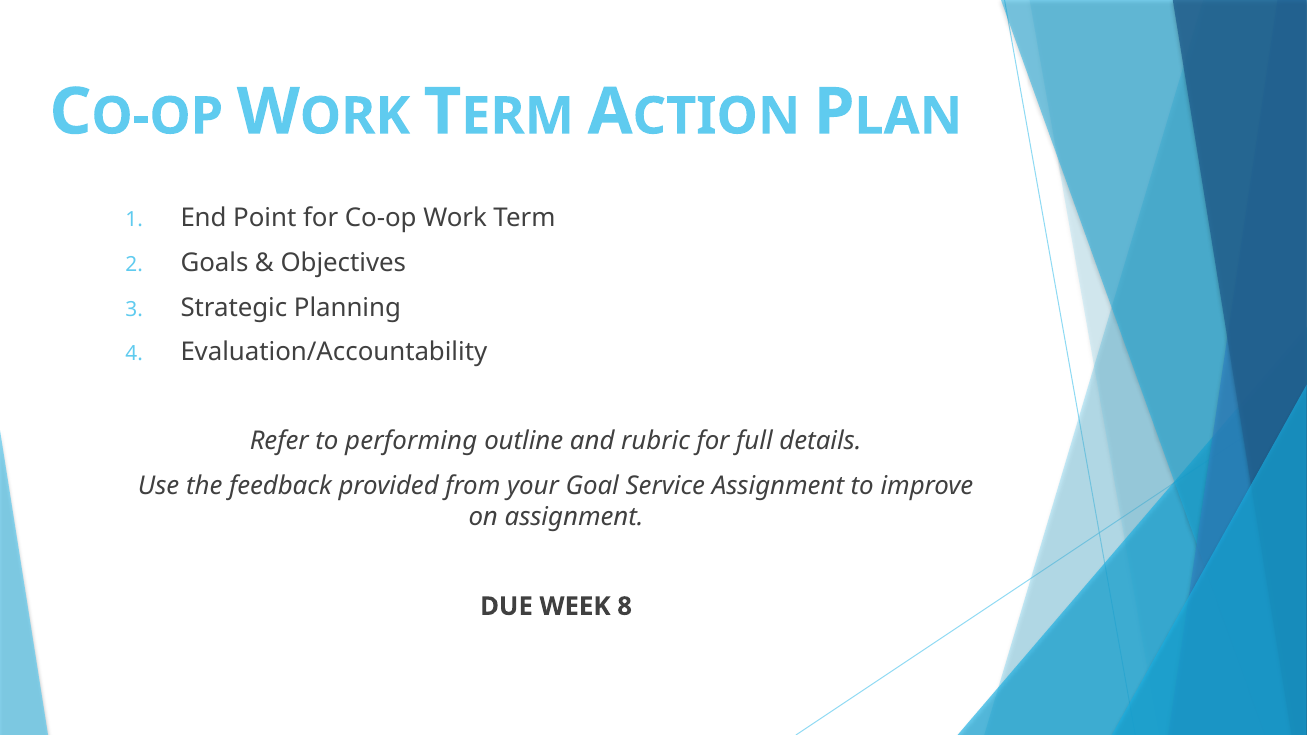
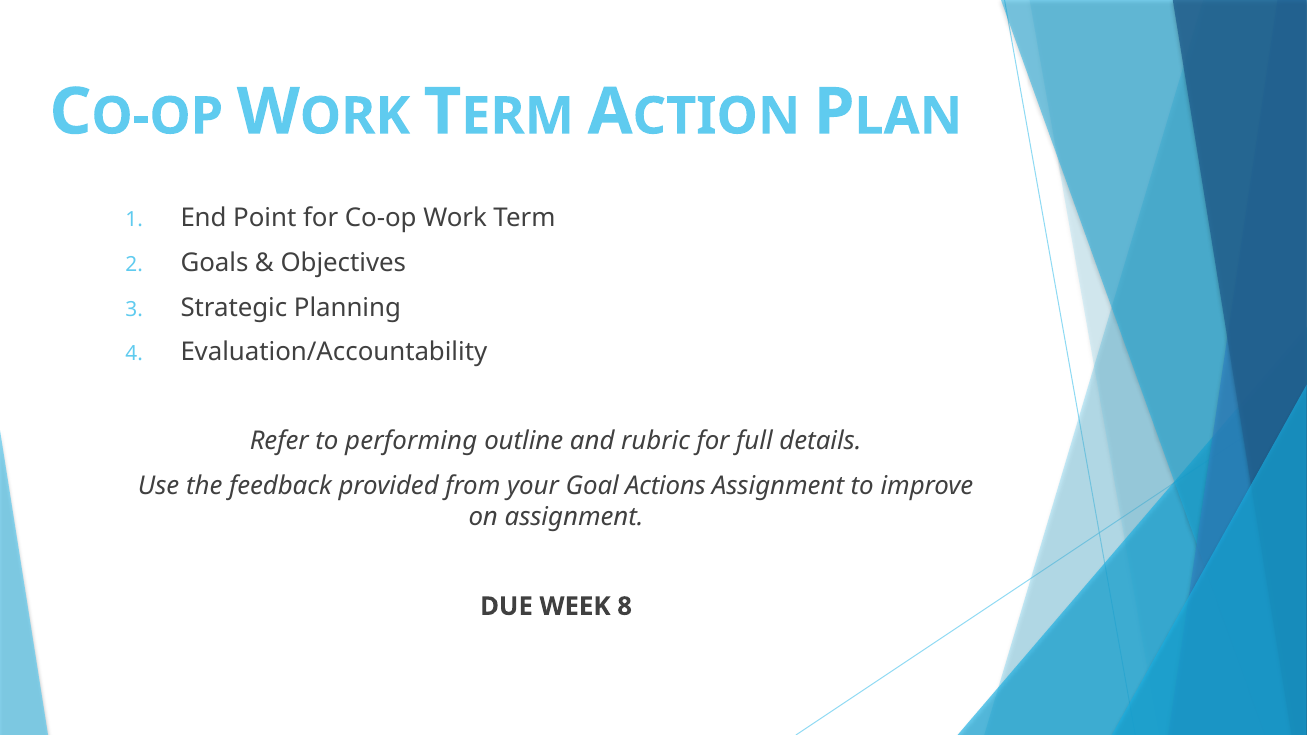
Service: Service -> Actions (665, 486)
